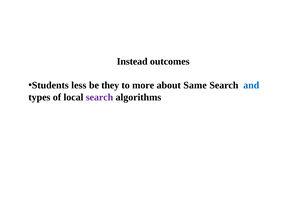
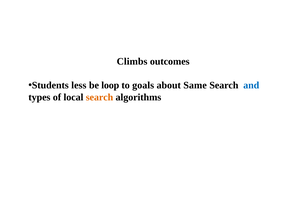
Instead: Instead -> Climbs (132, 61)
they: they -> loop (110, 85)
more: more -> goals (143, 85)
search colour: purple -> orange (99, 97)
